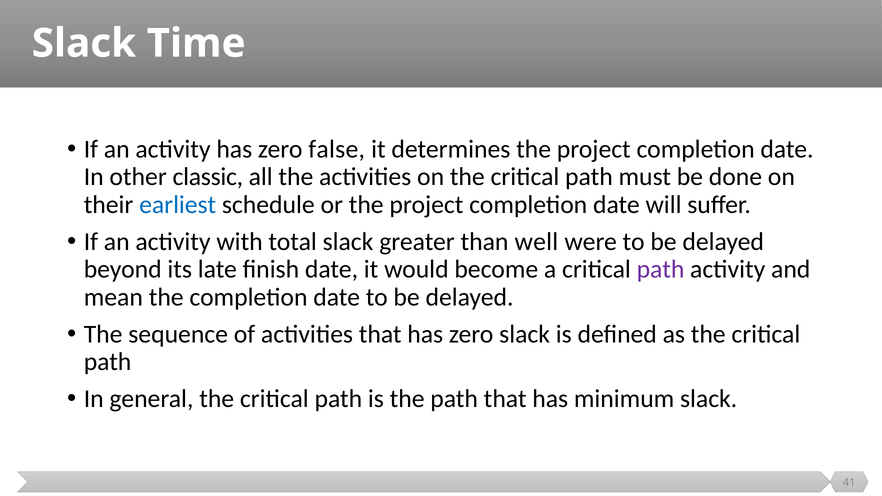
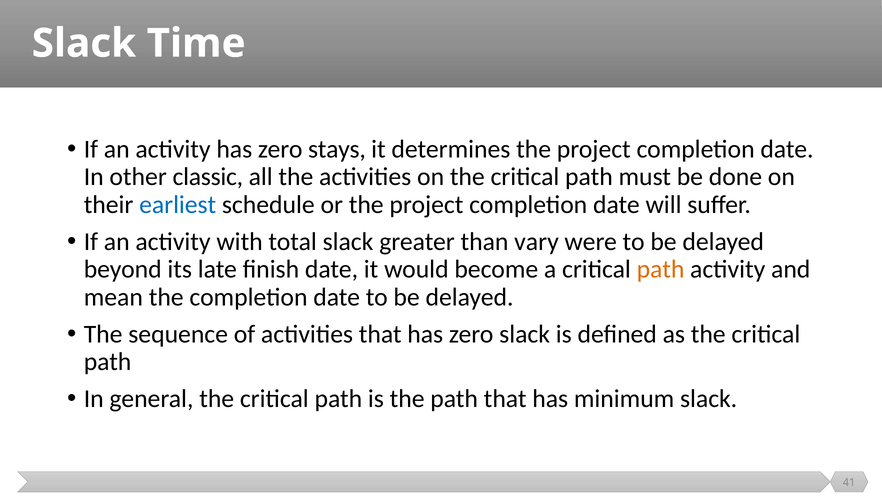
false: false -> stays (337, 149)
well: well -> vary (537, 242)
path colour: purple -> orange (661, 269)
